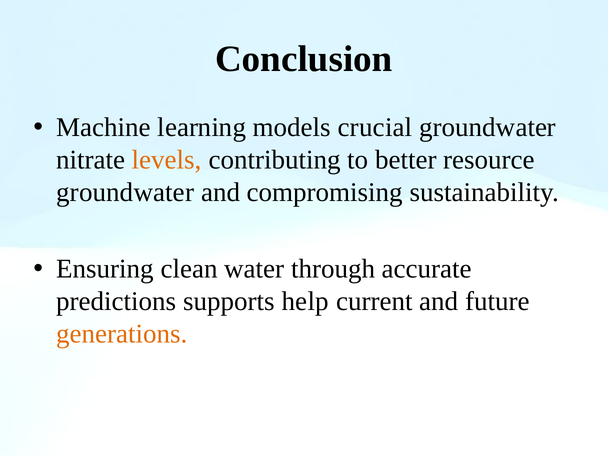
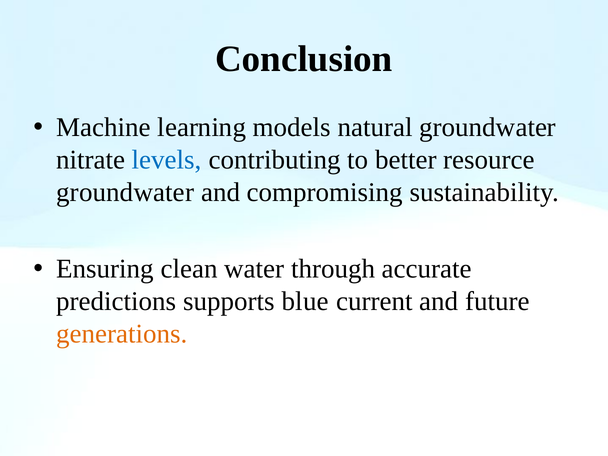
crucial: crucial -> natural (375, 127)
levels colour: orange -> blue (167, 160)
help: help -> blue (305, 301)
